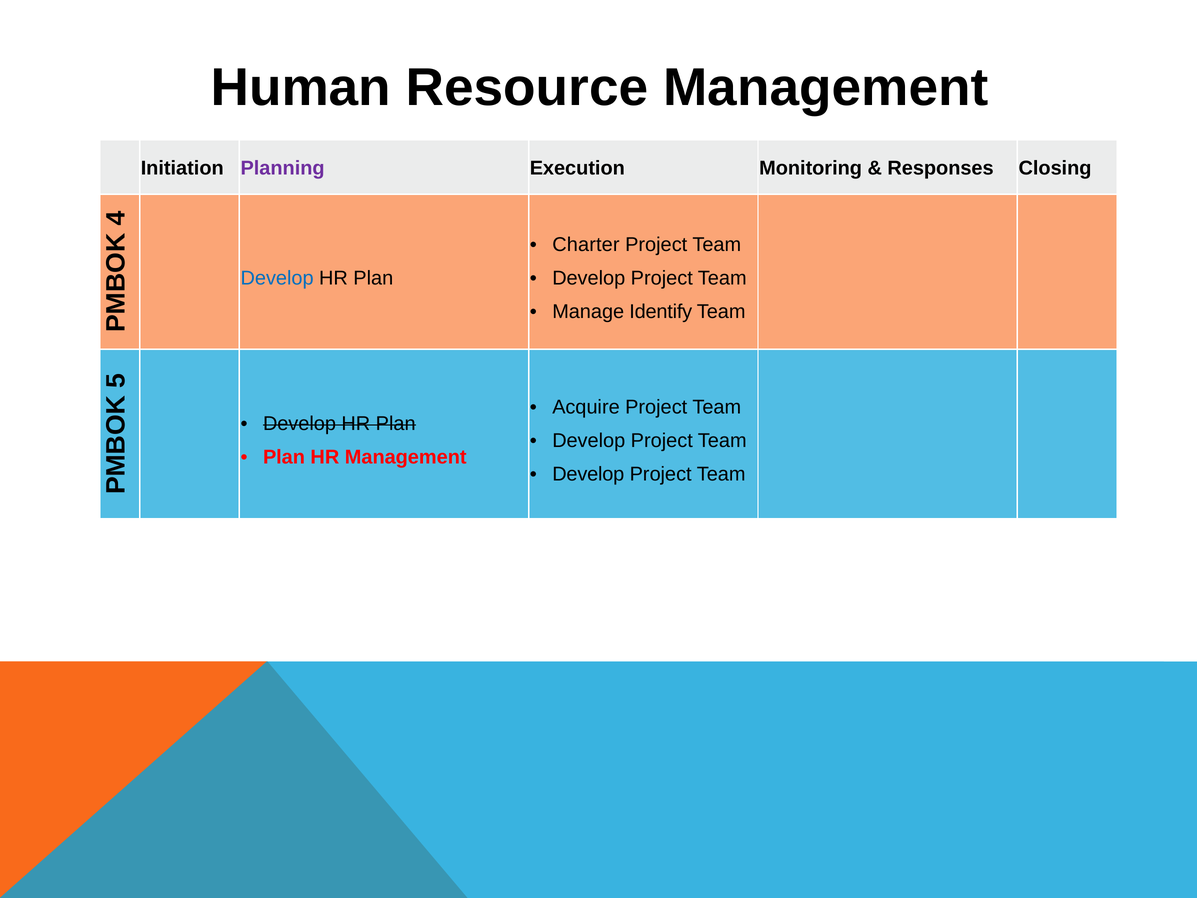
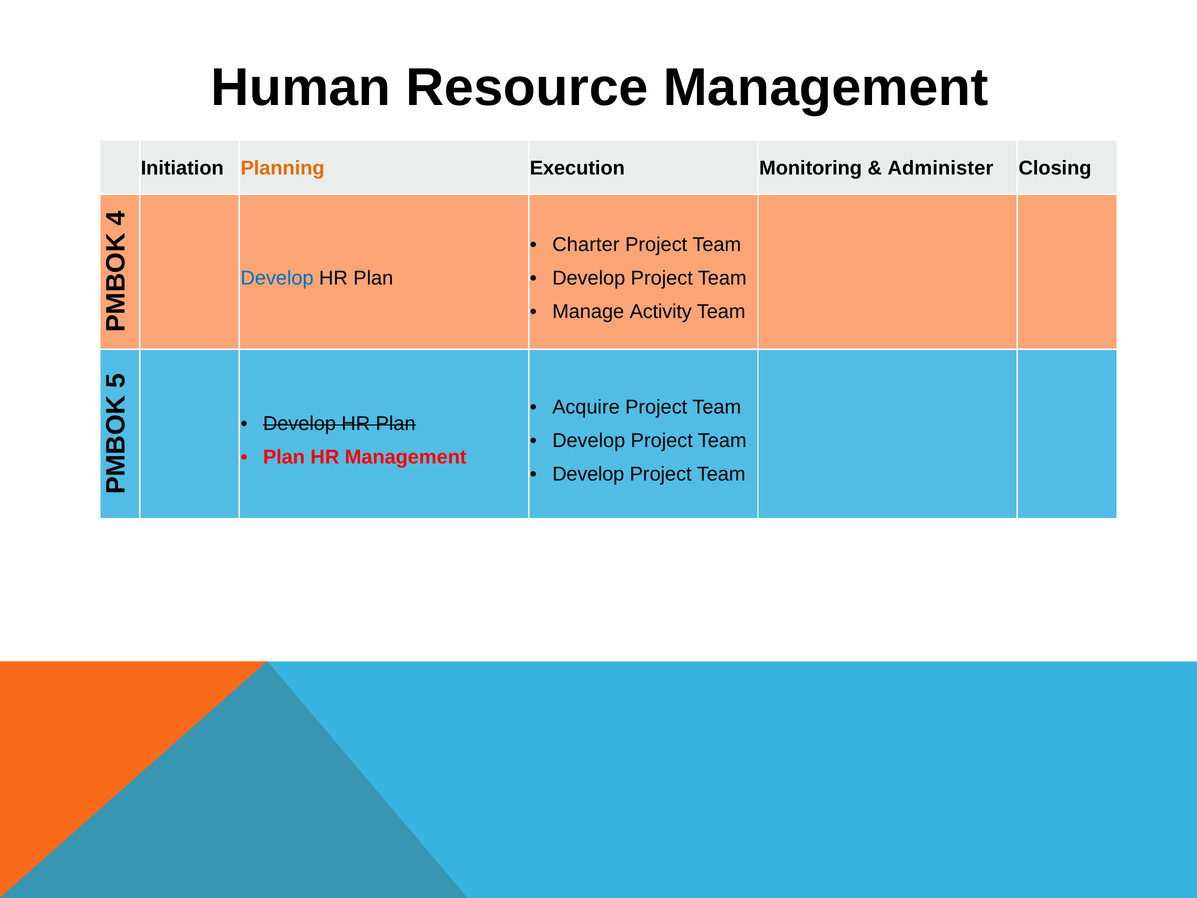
Planning colour: purple -> orange (283, 168)
Responses: Responses -> Administer (940, 168)
Identify: Identify -> Activity (661, 312)
